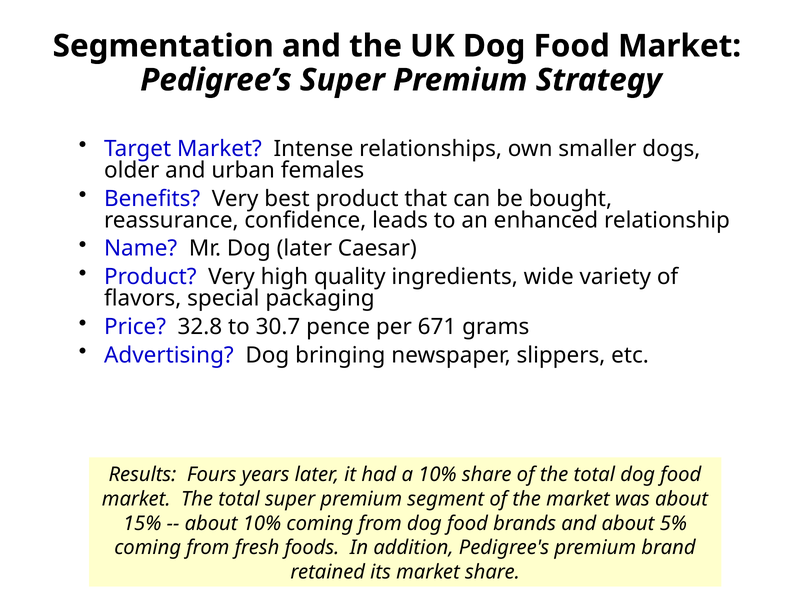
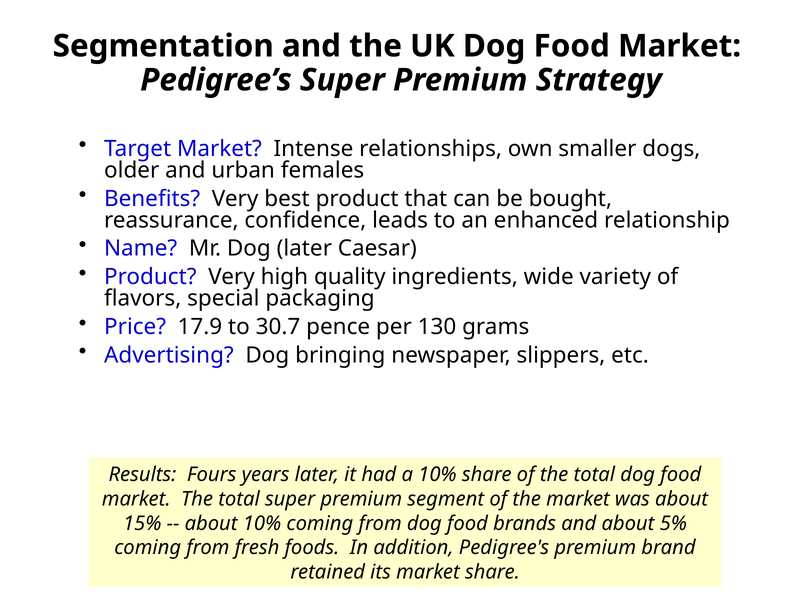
32.8: 32.8 -> 17.9 (200, 327)
671: 671 -> 130 (437, 327)
